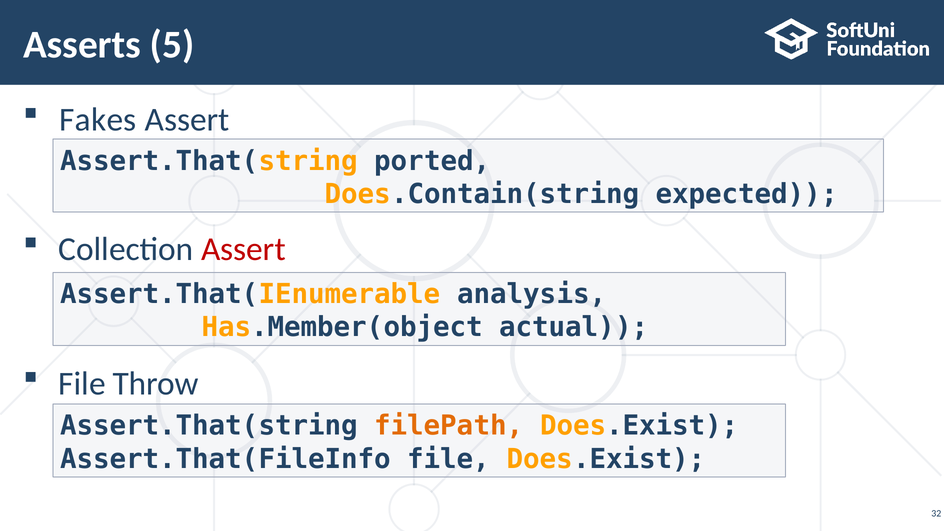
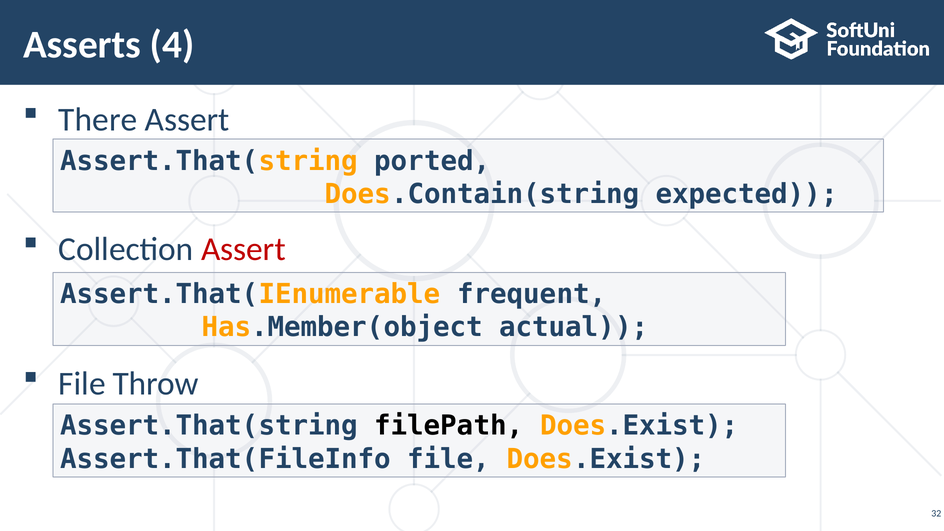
5: 5 -> 4 (172, 45)
Fakes: Fakes -> There (98, 120)
analysis: analysis -> frequent (532, 294)
filePath colour: orange -> black (449, 426)
